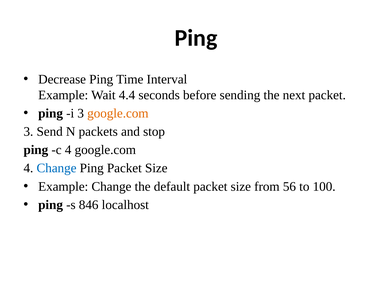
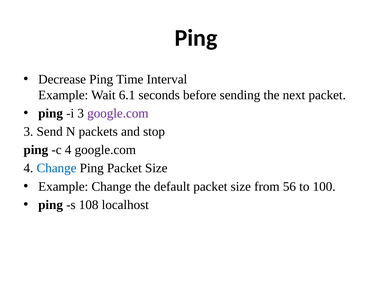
4.4: 4.4 -> 6.1 (127, 95)
google.com colour: orange -> purple (118, 113)
846: 846 -> 108 (89, 205)
